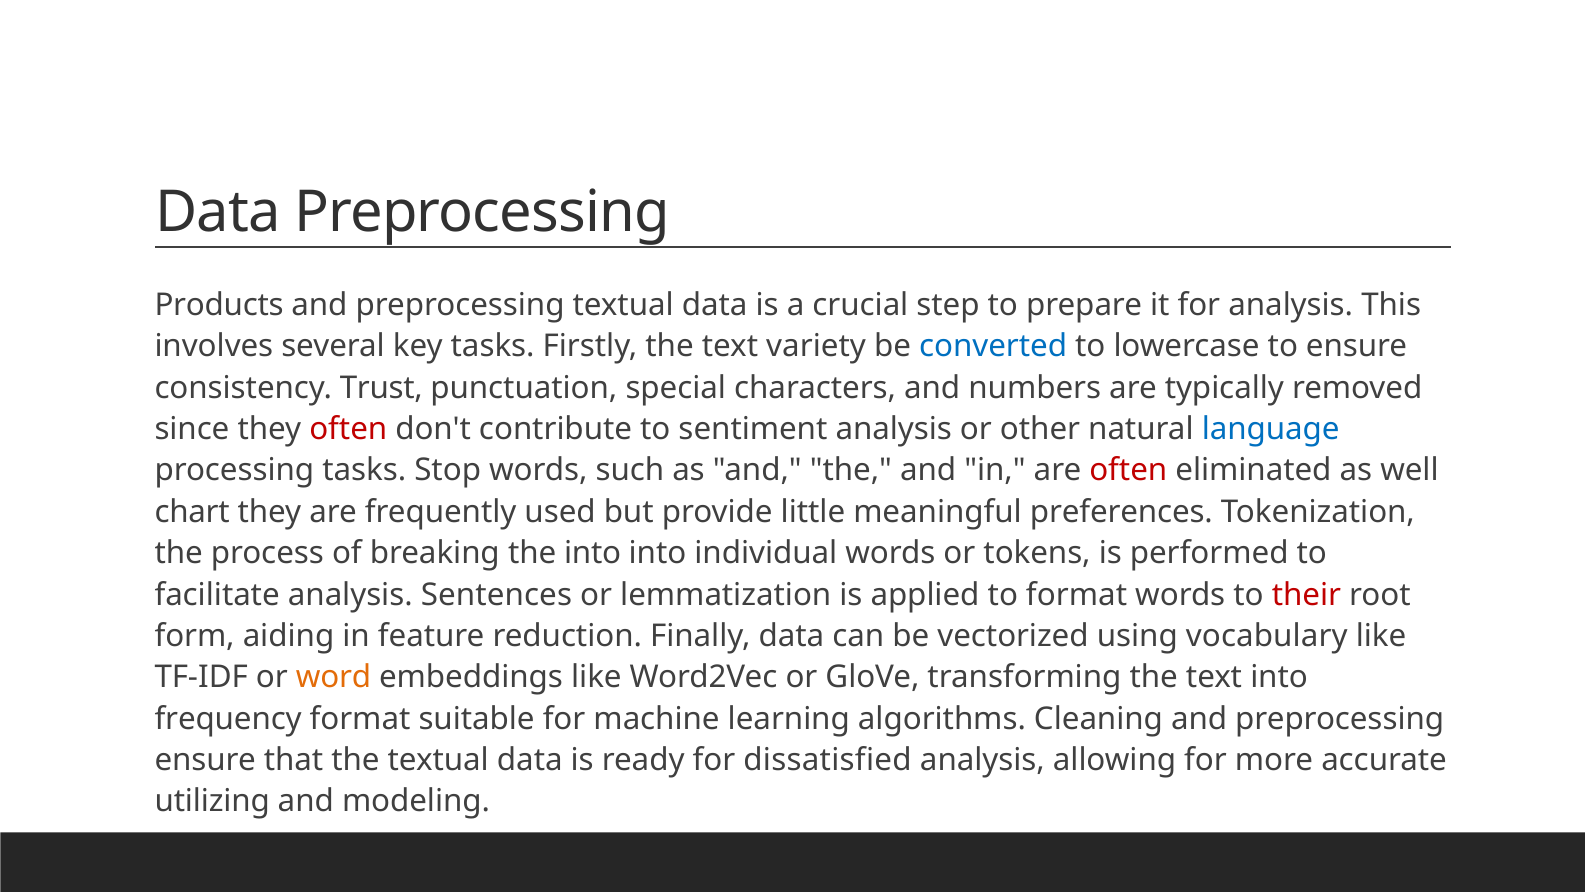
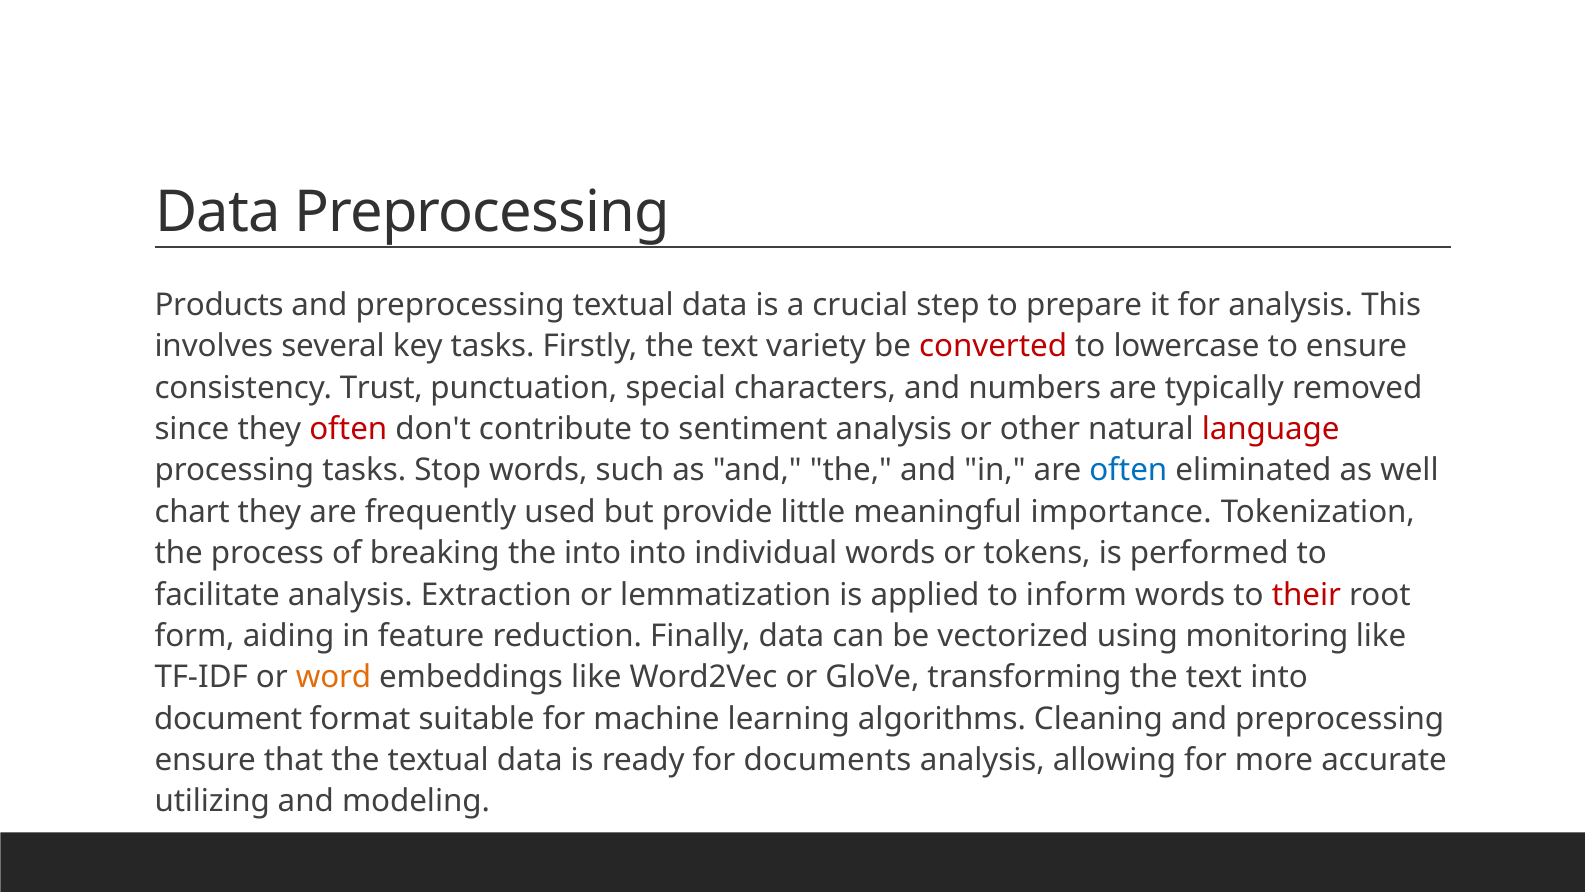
converted colour: blue -> red (993, 346)
language colour: blue -> red (1271, 429)
often colour: red -> blue (1128, 470)
preferences: preferences -> importance (1121, 512)
Sentences: Sentences -> Extraction (496, 594)
to format: format -> inform (1076, 594)
vocabulary: vocabulary -> monitoring (1267, 636)
frequency: frequency -> document (228, 718)
dissatisfied: dissatisfied -> documents (827, 760)
